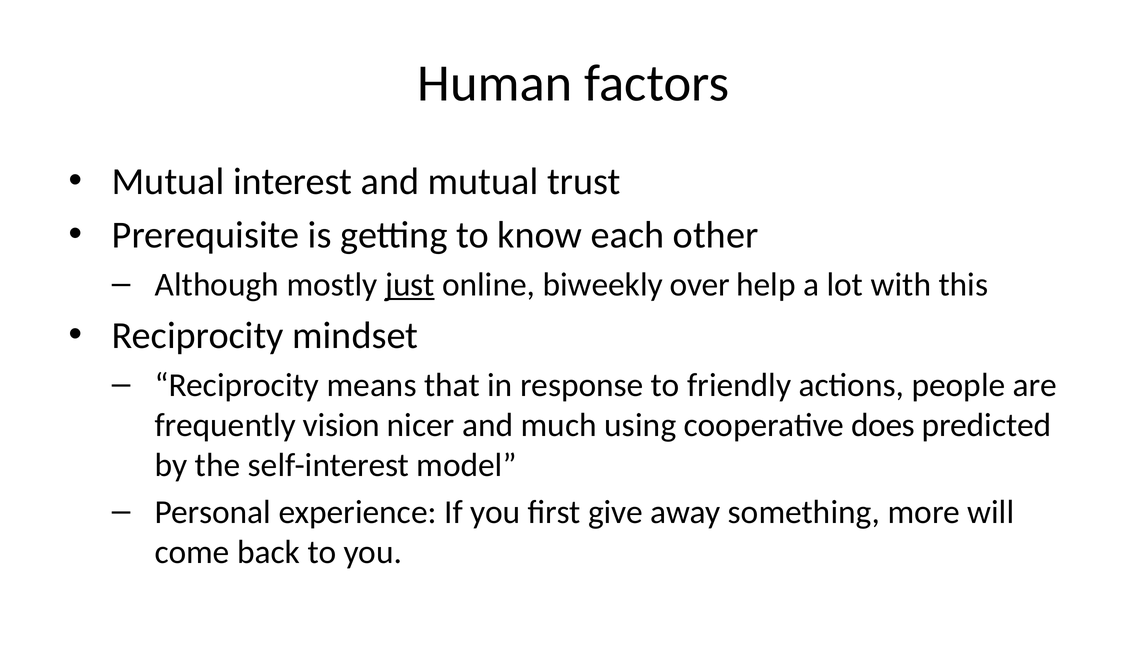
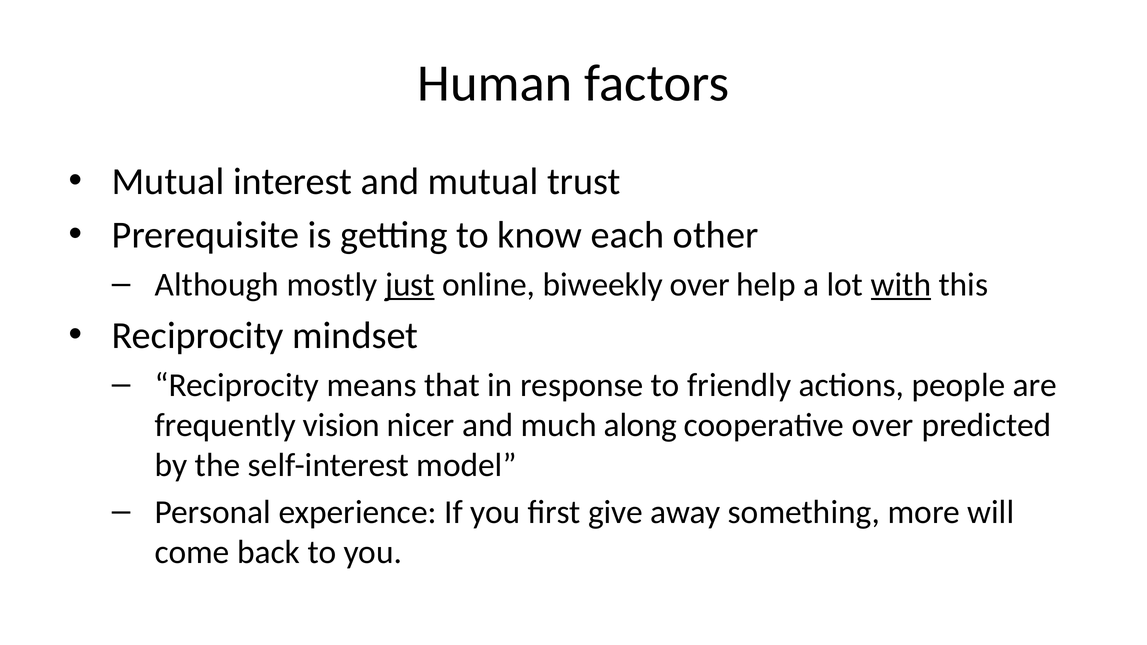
with underline: none -> present (901, 285)
using: using -> along (640, 425)
cooperative does: does -> over (883, 425)
